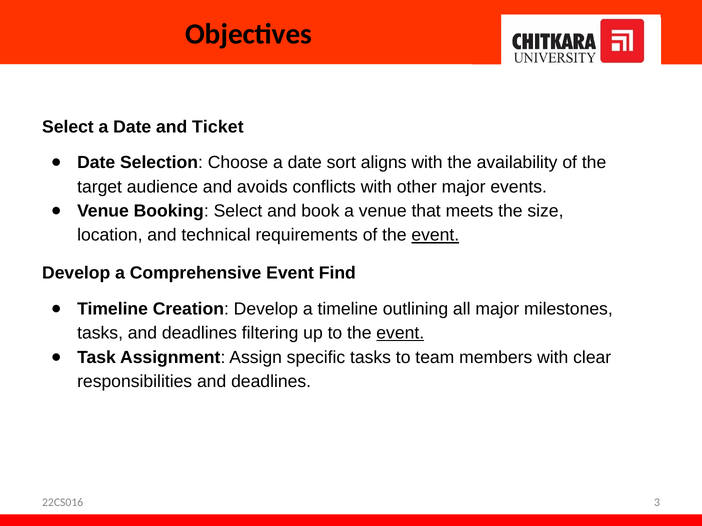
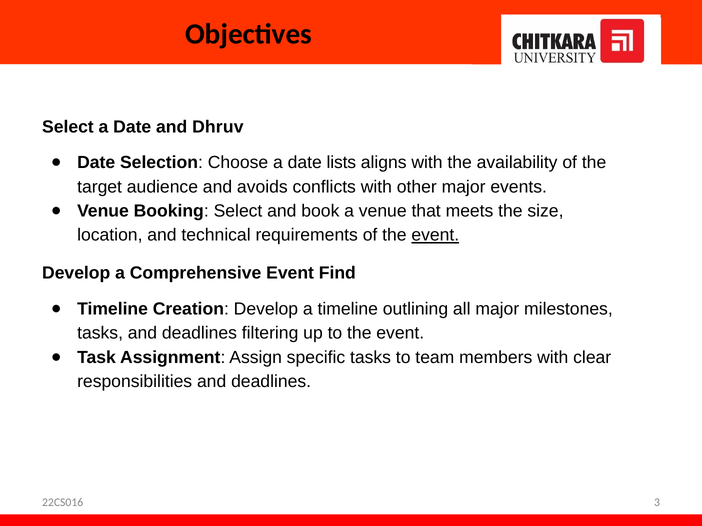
Ticket: Ticket -> Dhruv (218, 127)
sort: sort -> lists (341, 163)
event underline: present -> none (400, 333)
